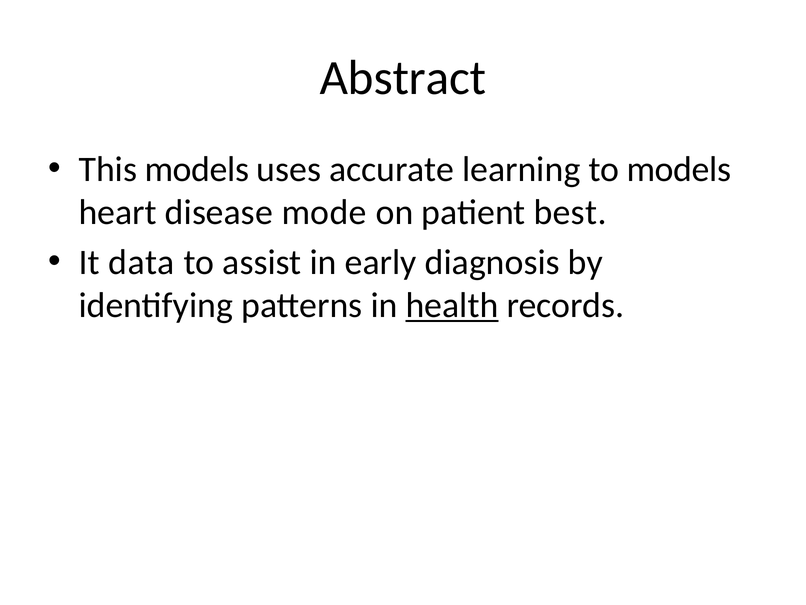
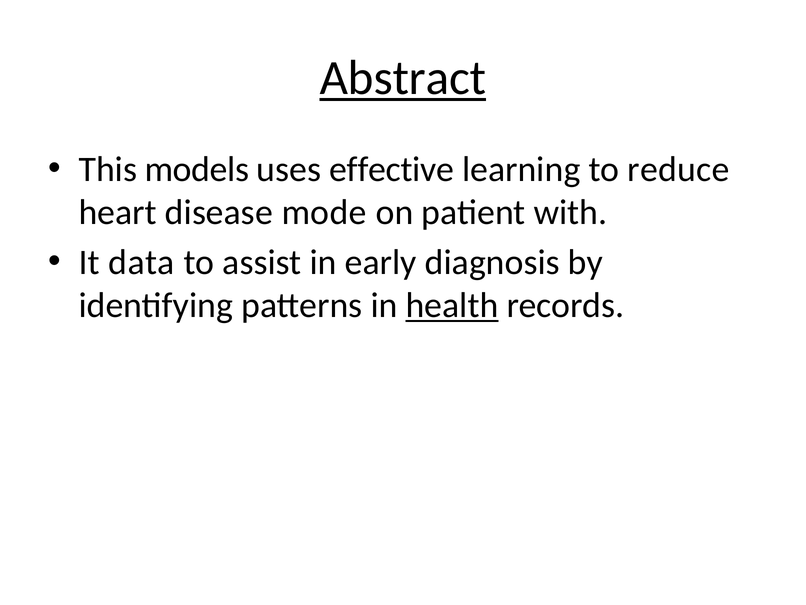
Abstract underline: none -> present (403, 78)
accurate: accurate -> effective (392, 169)
to models: models -> reduce (678, 169)
best: best -> with (570, 212)
